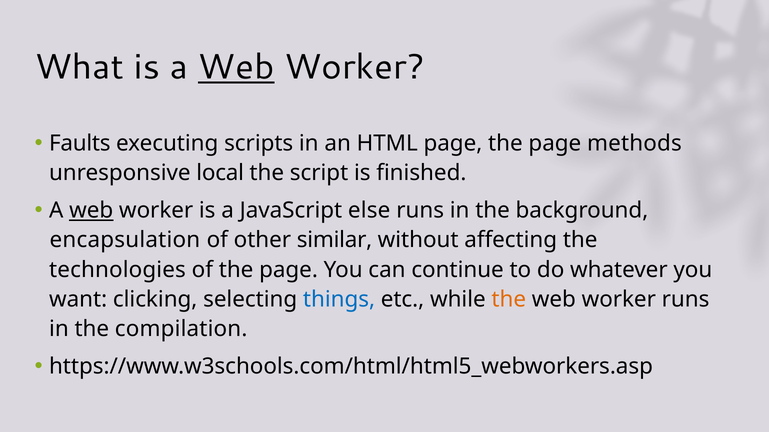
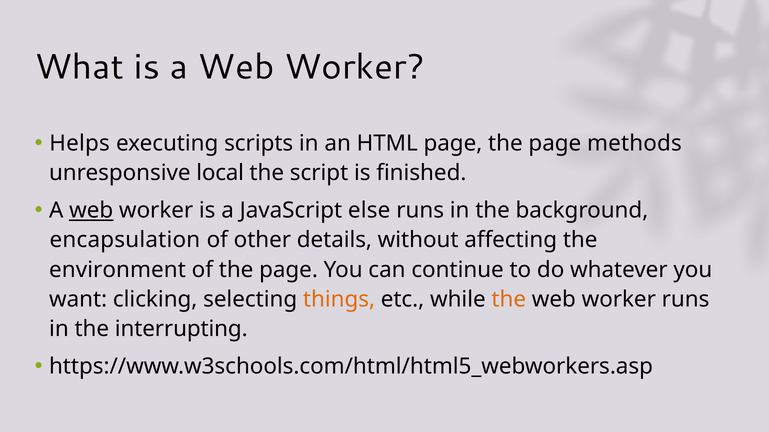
Web underline: present -> none (236, 67)
Faults: Faults -> Helps (80, 144)
similar: similar -> details (334, 240)
technologies: technologies -> environment (117, 270)
things colour: blue -> orange (339, 300)
compilation: compilation -> interrupting (181, 329)
